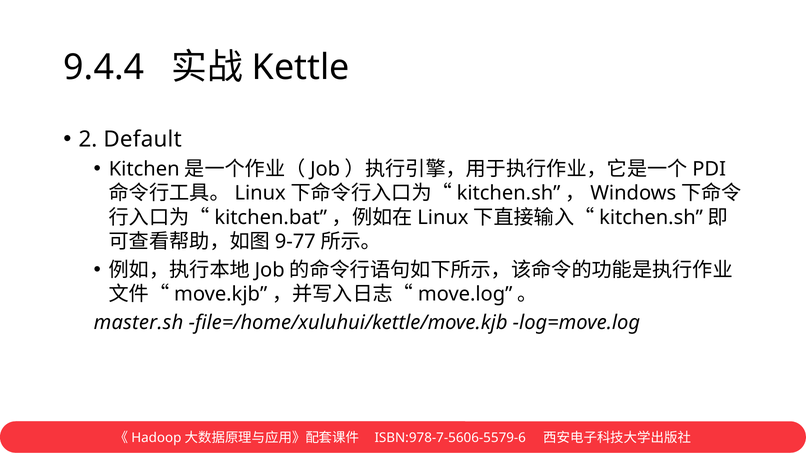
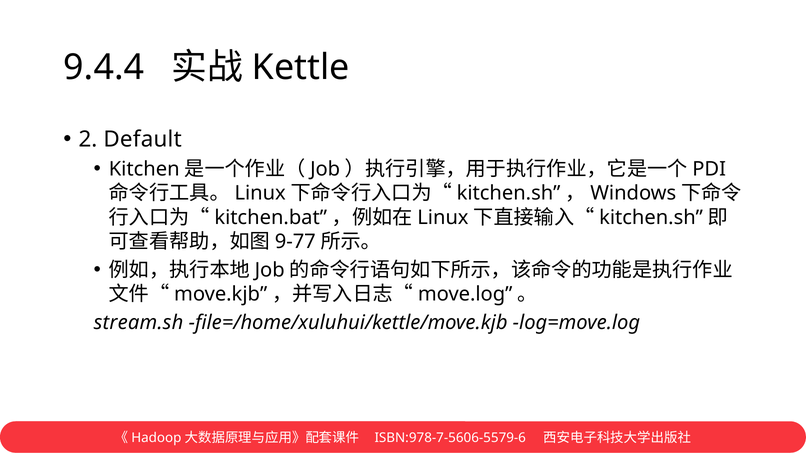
master.sh: master.sh -> stream.sh (139, 323)
